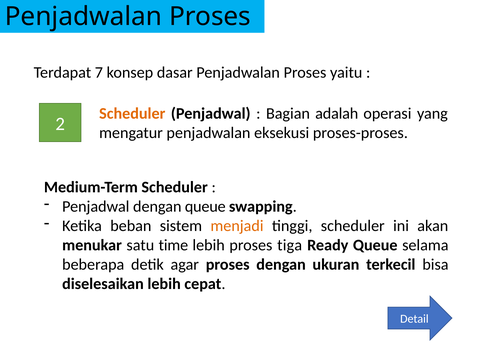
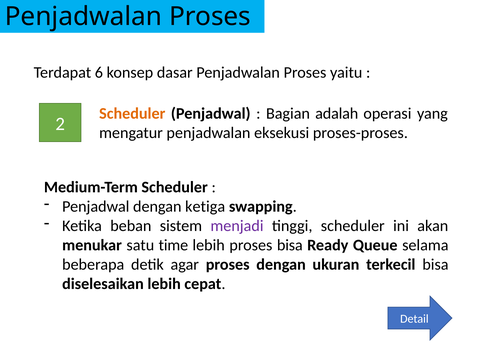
7: 7 -> 6 (99, 73)
dengan queue: queue -> ketiga (205, 206)
menjadi colour: orange -> purple (237, 226)
proses tiga: tiga -> bisa (290, 245)
